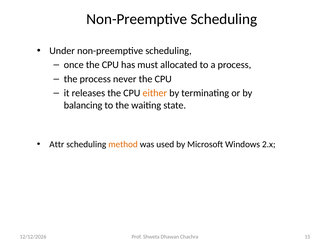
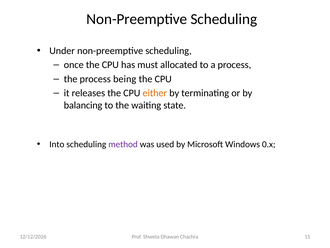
never: never -> being (125, 79)
Attr: Attr -> Into (57, 144)
method colour: orange -> purple (123, 144)
2.x: 2.x -> 0.x (269, 144)
